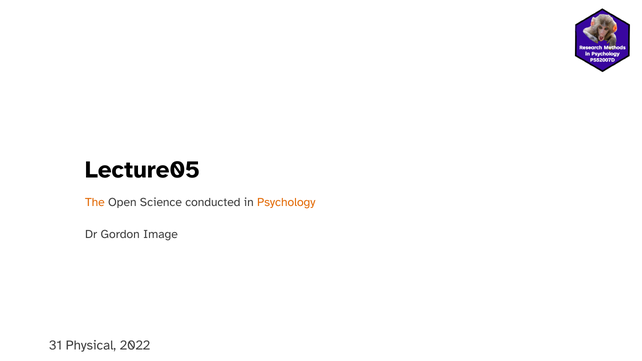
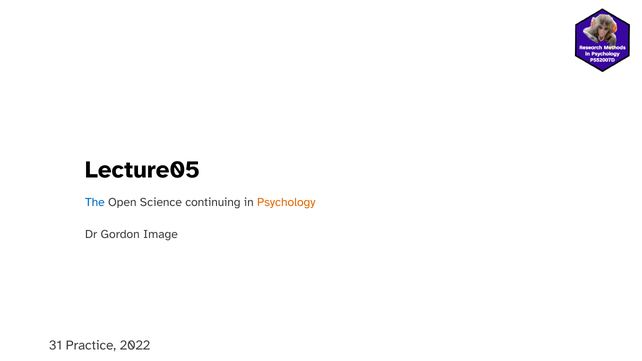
The colour: orange -> blue (95, 202)
conducted: conducted -> continuing (213, 202)
Physical: Physical -> Practice (91, 345)
